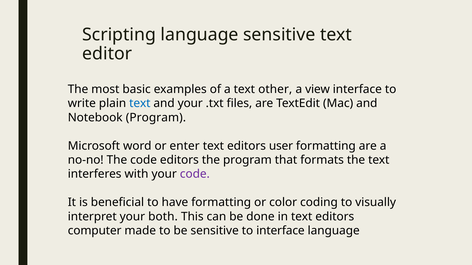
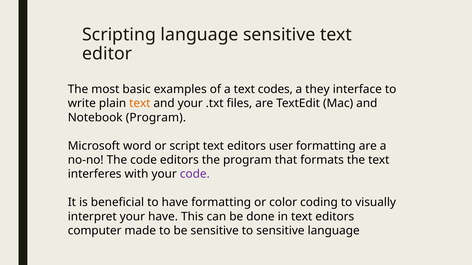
other: other -> codes (275, 89)
view: view -> they (317, 89)
text colour: blue -> orange (140, 104)
enter: enter -> script (185, 146)
your both: both -> have (163, 217)
to interface: interface -> sensitive (280, 231)
